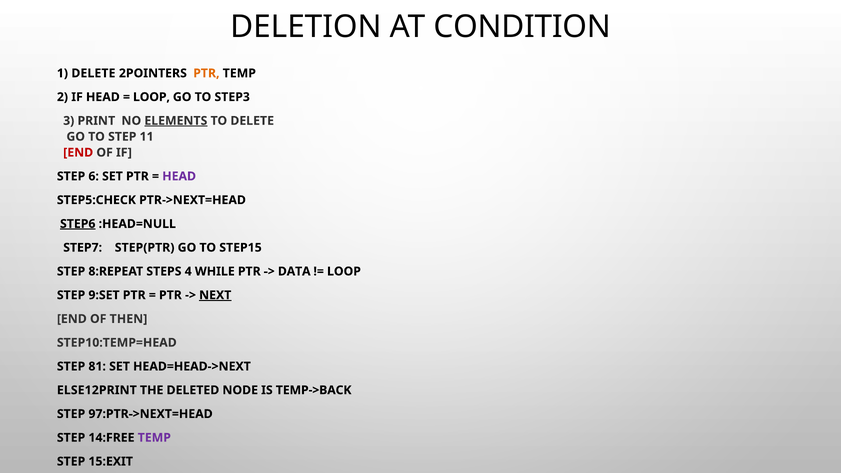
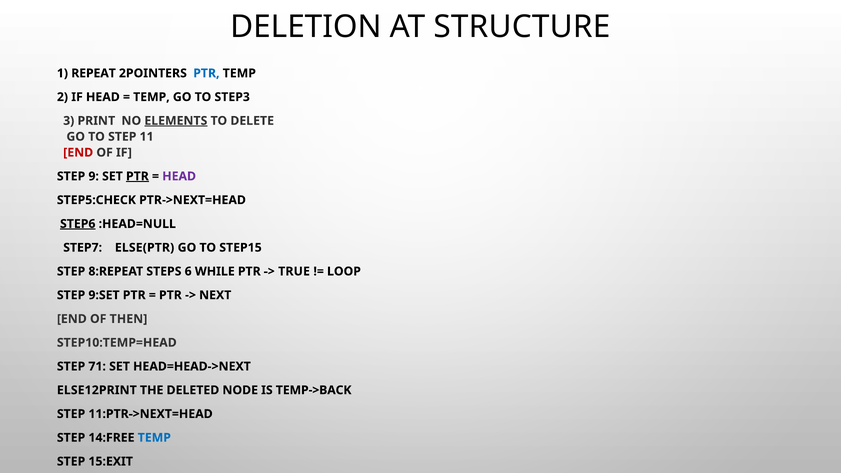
CONDITION: CONDITION -> STRUCTURE (522, 27)
1 DELETE: DELETE -> REPEAT (94, 73)
PTR colour: orange -> blue (206, 73)
LOOP: LOOP -> TEMP (151, 97)
6: 6 -> 9 (94, 176)
PTR underline: none -> present (137, 176)
STEP(PTR: STEP(PTR -> ELSE(PTR (145, 248)
4: 4 -> 6 (188, 271)
DATA: DATA -> TRUE (294, 271)
NEXT underline: present -> none (215, 295)
81: 81 -> 71 (97, 366)
97:PTR->NEXT=HEAD: 97:PTR->NEXT=HEAD -> 11:PTR->NEXT=HEAD (151, 414)
TEMP colour: purple -> blue (154, 438)
